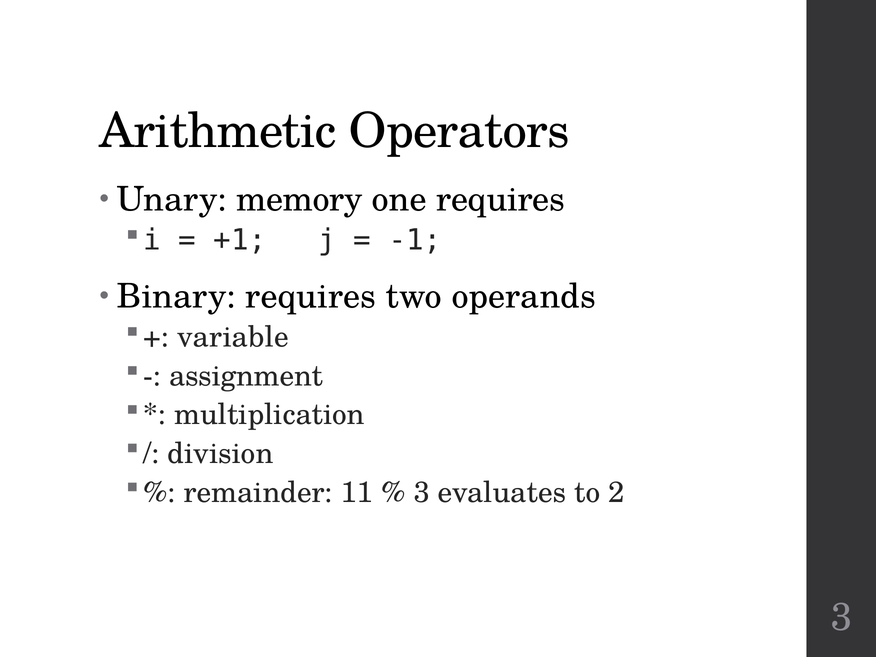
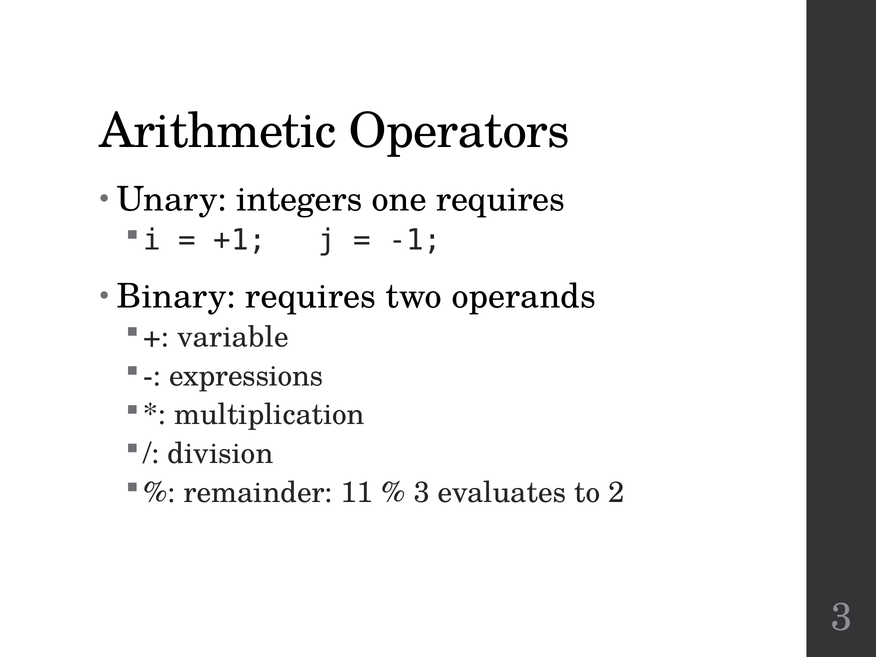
memory: memory -> integers (299, 199)
assignment: assignment -> expressions (246, 376)
